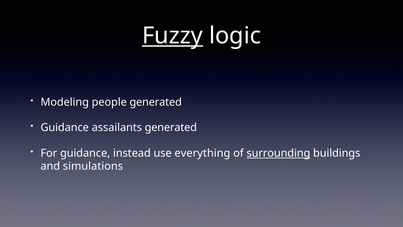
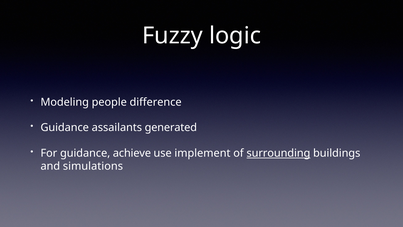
Fuzzy underline: present -> none (173, 36)
people generated: generated -> difference (156, 102)
instead: instead -> achieve (132, 153)
everything: everything -> implement (202, 153)
